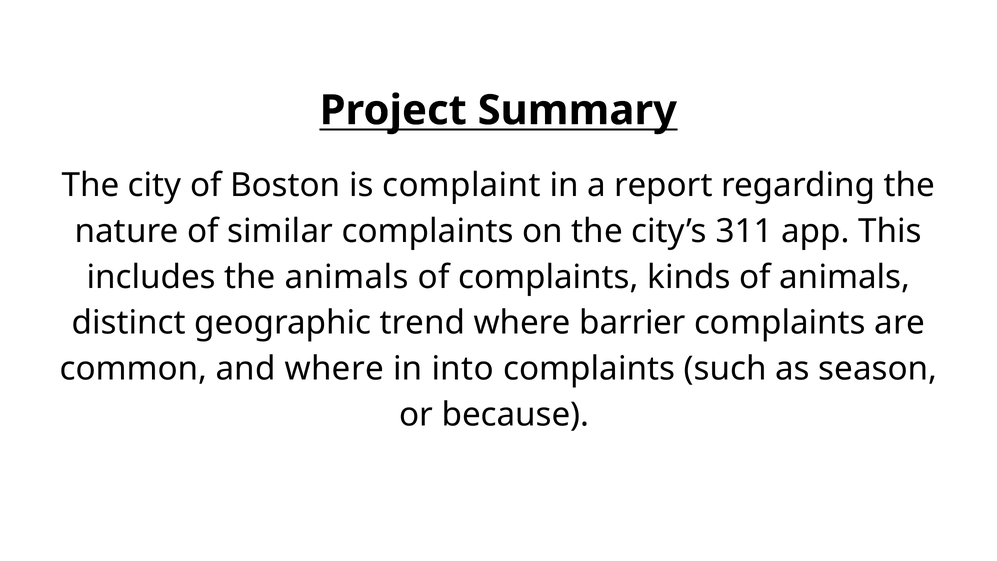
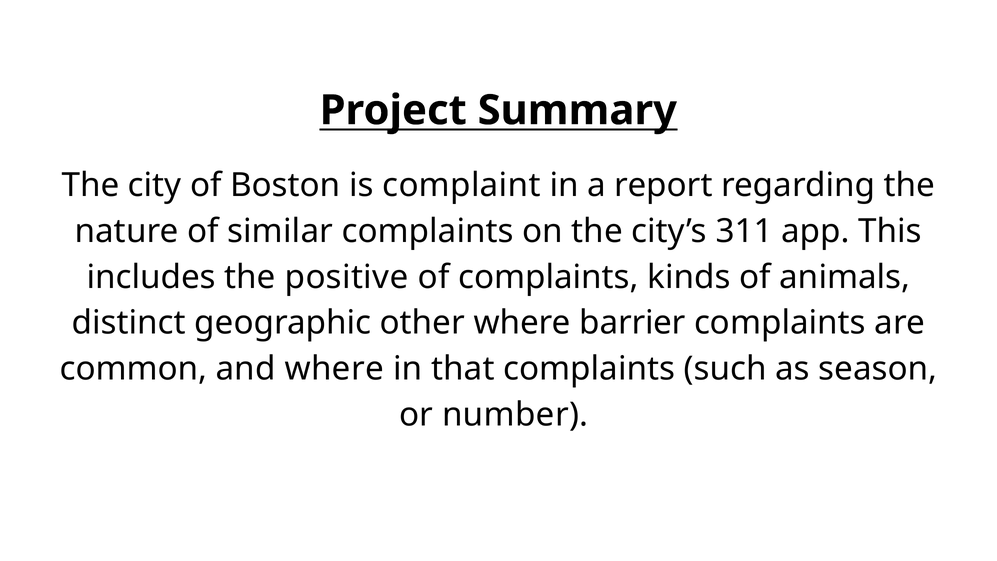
the animals: animals -> positive (347, 277)
trend: trend -> other (422, 323)
into: into -> that (463, 369)
because: because -> number (515, 415)
